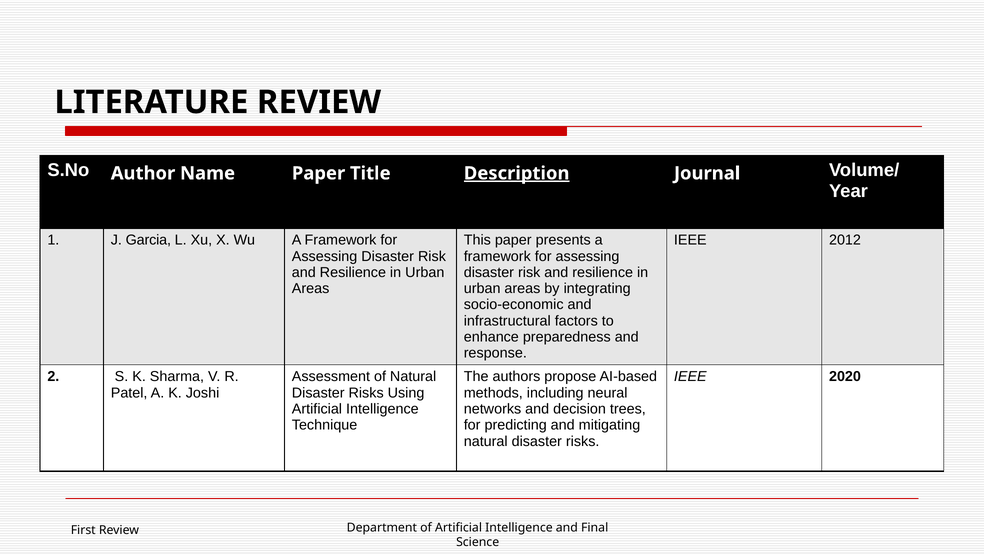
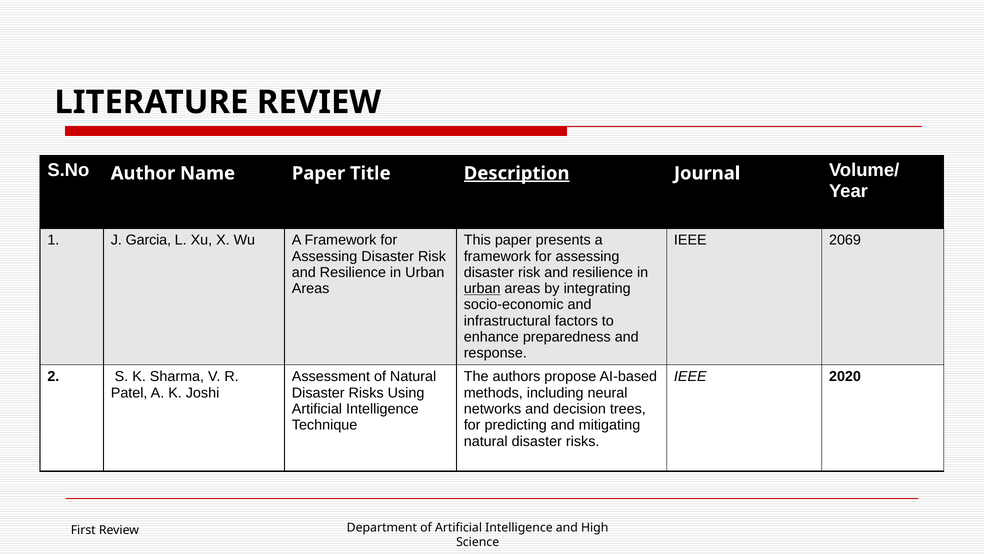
2012: 2012 -> 2069 (845, 240)
urban underline: none -> present (482, 288)
Final: Final -> High (595, 527)
